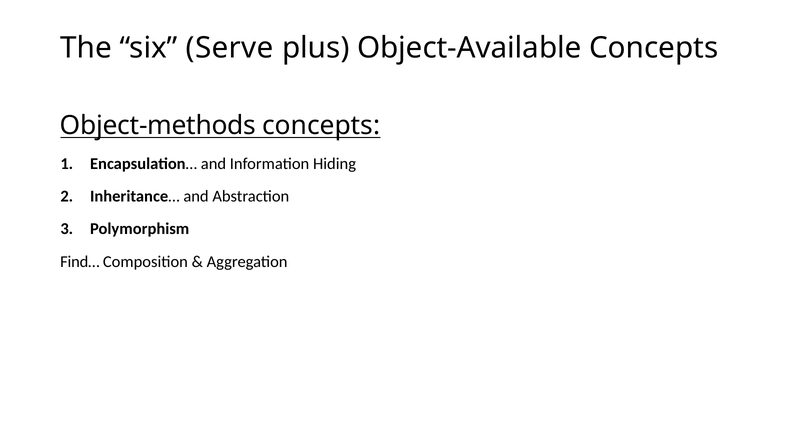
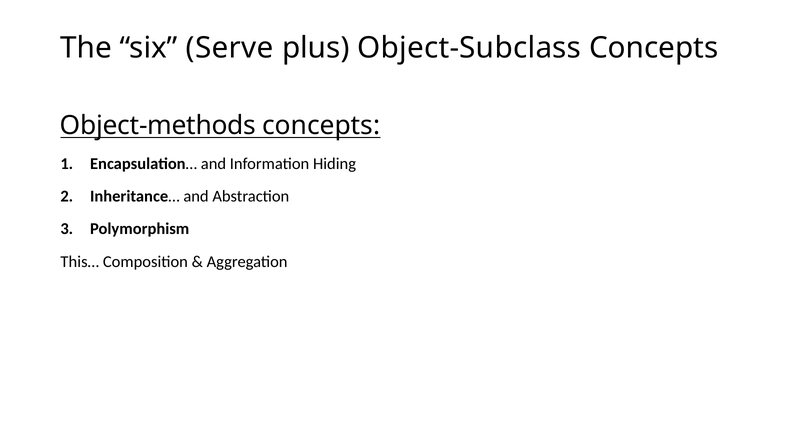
Object-Available: Object-Available -> Object-Subclass (469, 48)
Find…: Find… -> This… (80, 261)
